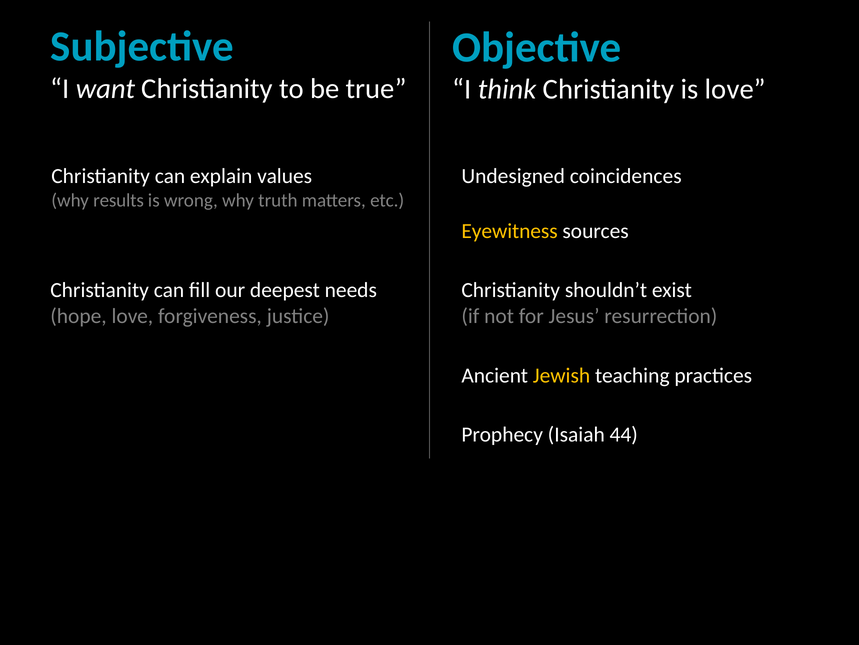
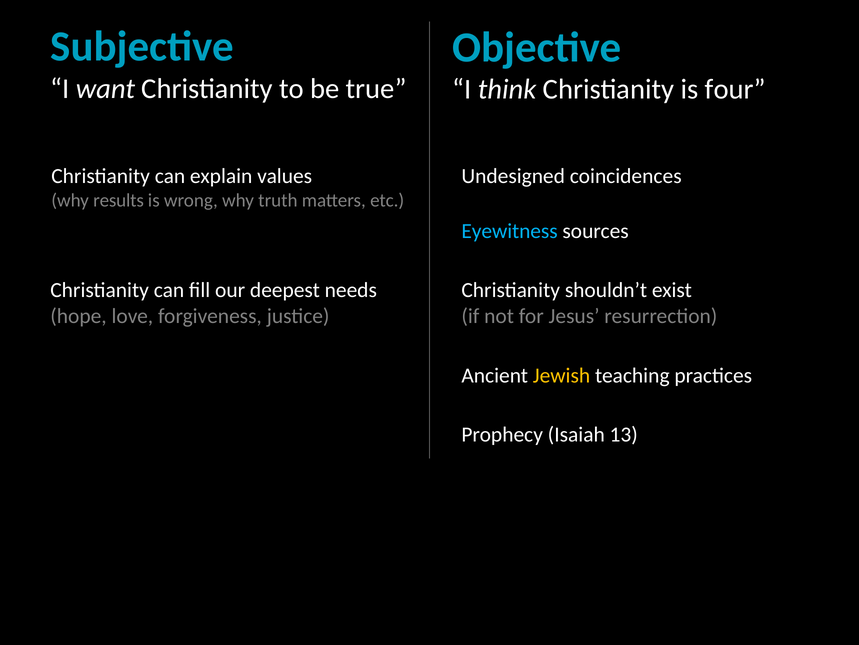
is love: love -> four (735, 89)
Eyewitness colour: yellow -> light blue (510, 231)
44: 44 -> 13 (624, 434)
